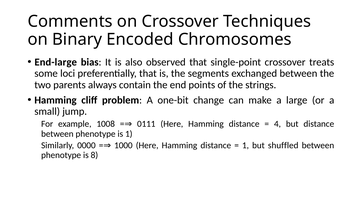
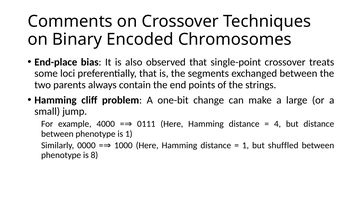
End-large: End-large -> End-place (56, 62)
1008: 1008 -> 4000 (106, 124)
